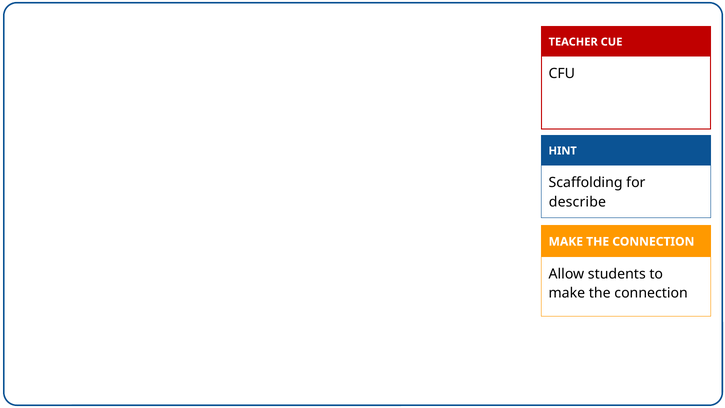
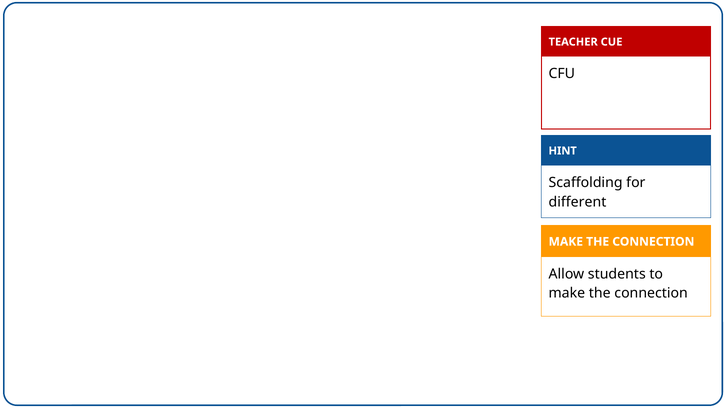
describe: describe -> different (577, 202)
